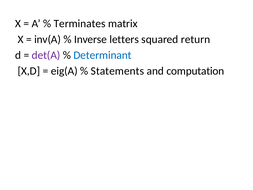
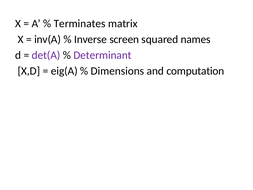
letters: letters -> screen (124, 39)
return: return -> names (196, 39)
Determinant colour: blue -> purple (102, 55)
Statements: Statements -> Dimensions (117, 71)
